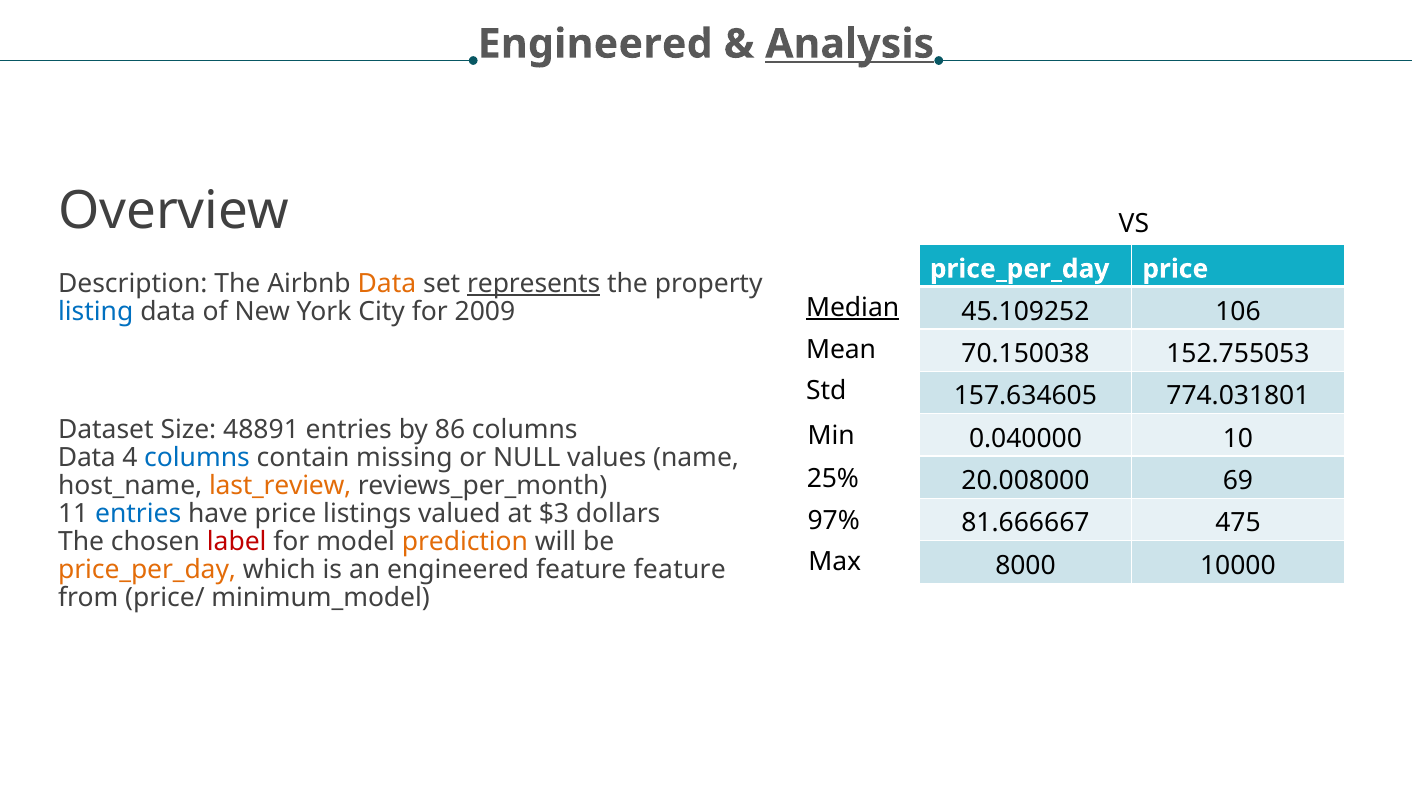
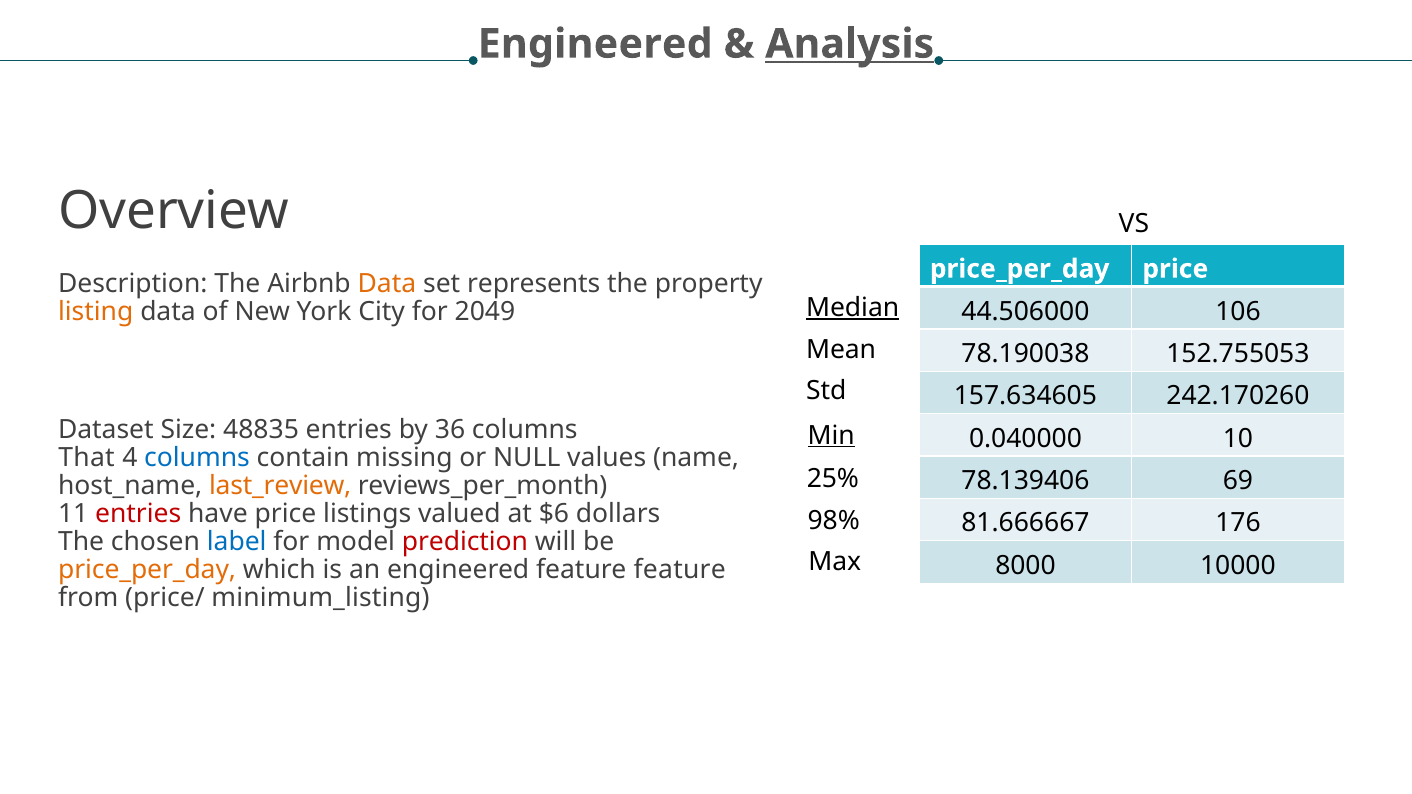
represents underline: present -> none (534, 283)
listing colour: blue -> orange (96, 311)
2009: 2009 -> 2049 (485, 311)
45.109252: 45.109252 -> 44.506000 (1025, 311)
70.150038: 70.150038 -> 78.190038 (1025, 354)
774.031801: 774.031801 -> 242.170260 (1238, 396)
48891: 48891 -> 48835 (261, 430)
86: 86 -> 36 (450, 430)
Min underline: none -> present (831, 435)
Data: Data -> That (87, 458)
20.008000: 20.008000 -> 78.139406 (1025, 481)
entries colour: blue -> red (138, 514)
$3: $3 -> $6 (554, 514)
97%: 97% -> 98% (834, 521)
475: 475 -> 176 (1238, 523)
label colour: red -> blue (237, 542)
prediction colour: orange -> red (465, 542)
minimum_model: minimum_model -> minimum_listing (320, 598)
